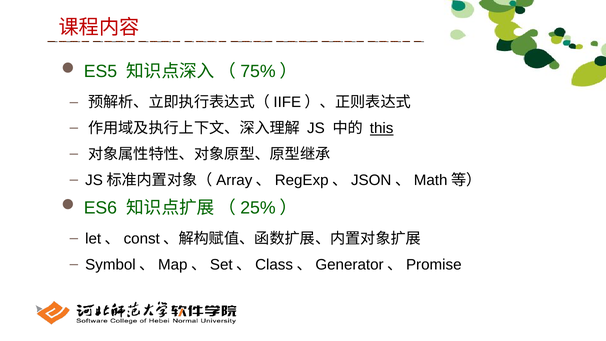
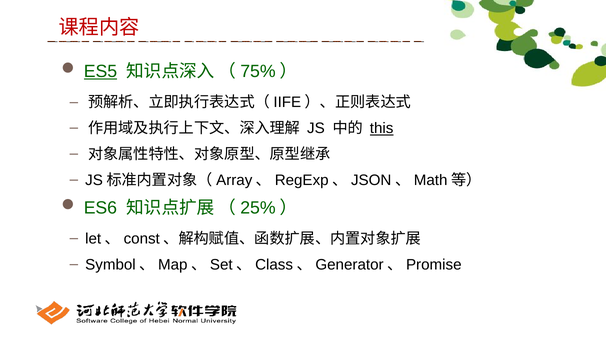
ES5 underline: none -> present (100, 71)
